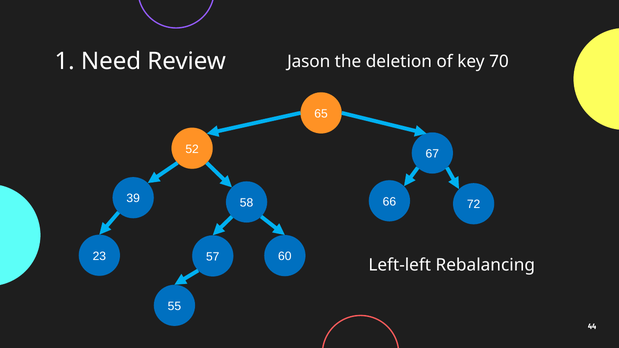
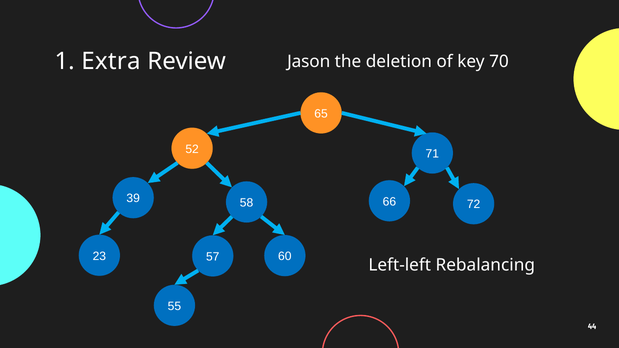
Need: Need -> Extra (111, 61)
67: 67 -> 71 (432, 154)
